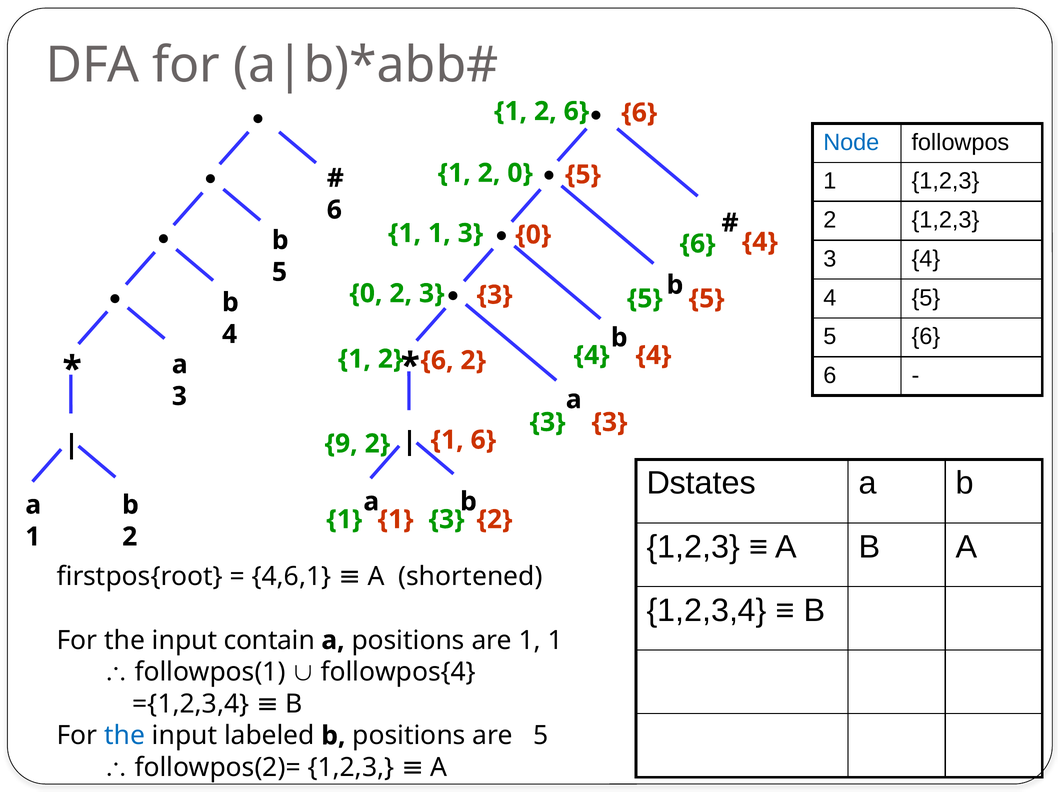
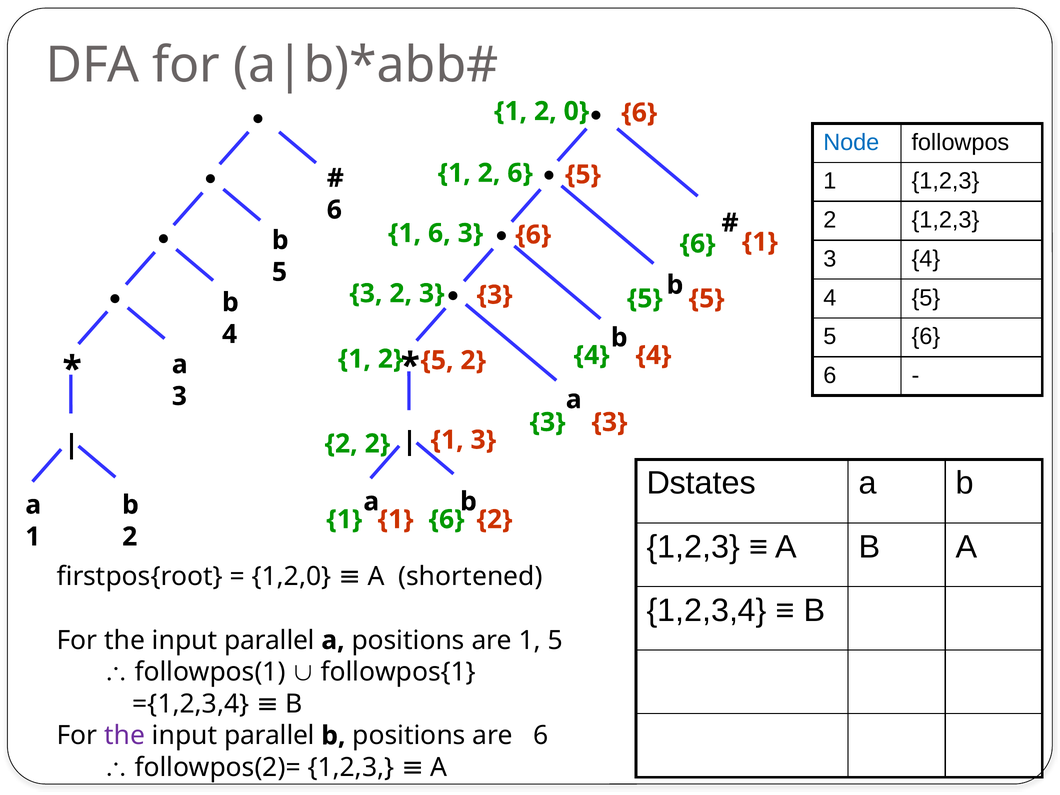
6: 6 -> 0 (576, 111)
1 2 0: 0 -> 6 (520, 173)
1: 1 -> 6 (439, 233)
3 0: 0 -> 6 (533, 235)
4: 4 -> 1 (760, 242)
0: 0 -> 3 (366, 293)
6: 6 -> 5 (437, 360)
9: 9 -> 2 (341, 444)
1 6: 6 -> 3 (483, 440)
3: 3 -> 6 (447, 519)
4,6,1: 4,6,1 -> 1,2,0 (292, 577)
contain: contain -> parallel (269, 640)
are 1 1: 1 -> 5 (555, 640)
followpos{4: followpos{4 -> followpos{1 (398, 672)
the colour: blue -> purple (125, 736)
labeled: labeled -> parallel (269, 736)
are 5: 5 -> 6 (541, 736)
